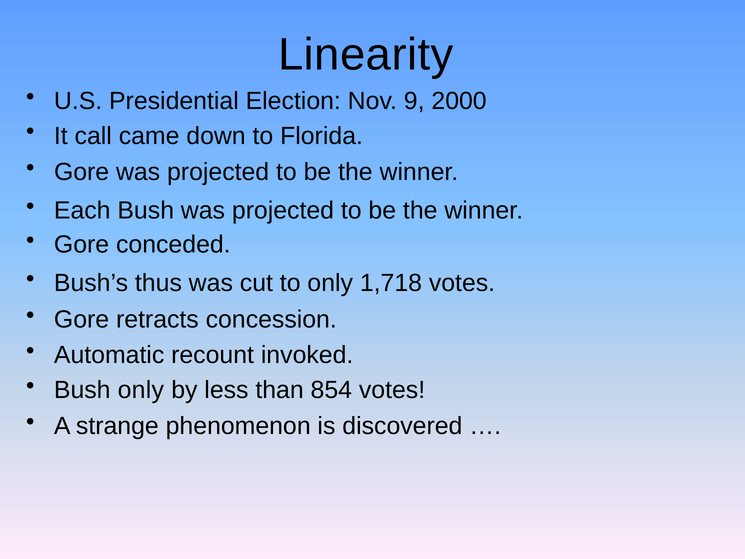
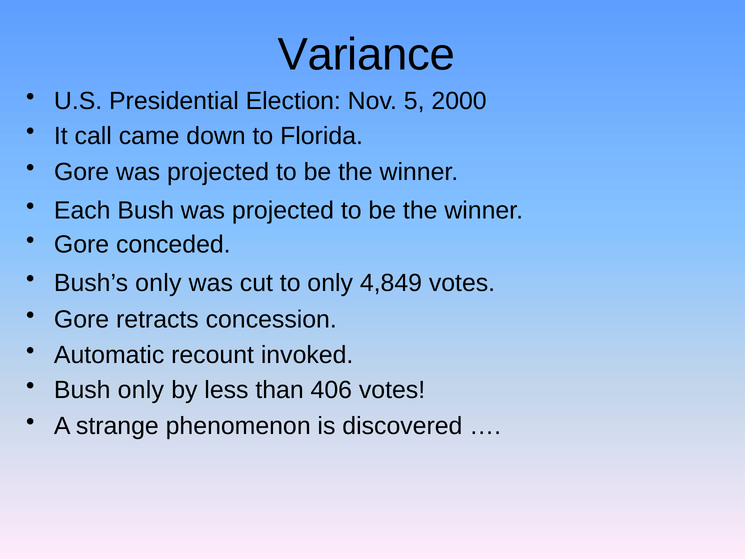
Linearity: Linearity -> Variance (366, 55)
9: 9 -> 5 (414, 101)
Bush’s thus: thus -> only (158, 283)
1,718: 1,718 -> 4,849 (391, 283)
854: 854 -> 406 (331, 390)
